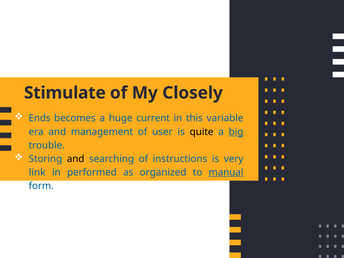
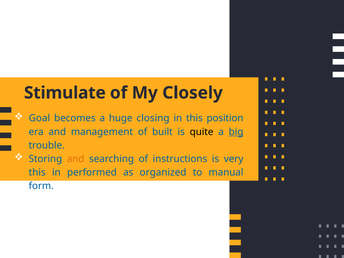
Ends: Ends -> Goal (39, 118)
current: current -> closing (153, 118)
variable: variable -> position (225, 118)
user: user -> built (162, 132)
and colour: black -> orange (76, 159)
link: link -> this (37, 172)
manual underline: present -> none (226, 172)
